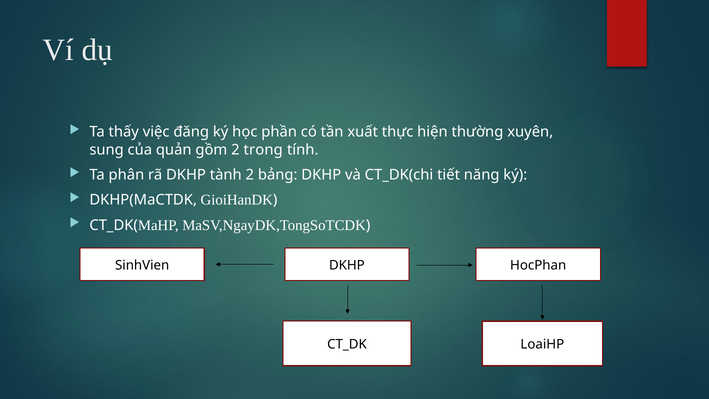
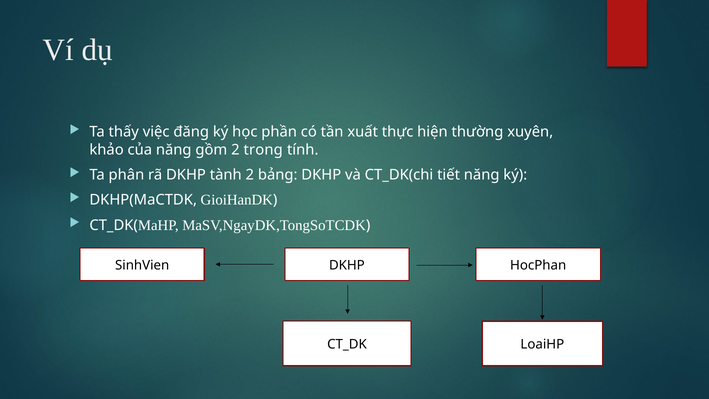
sung: sung -> khảo (107, 150)
của quản: quản -> năng (174, 150)
